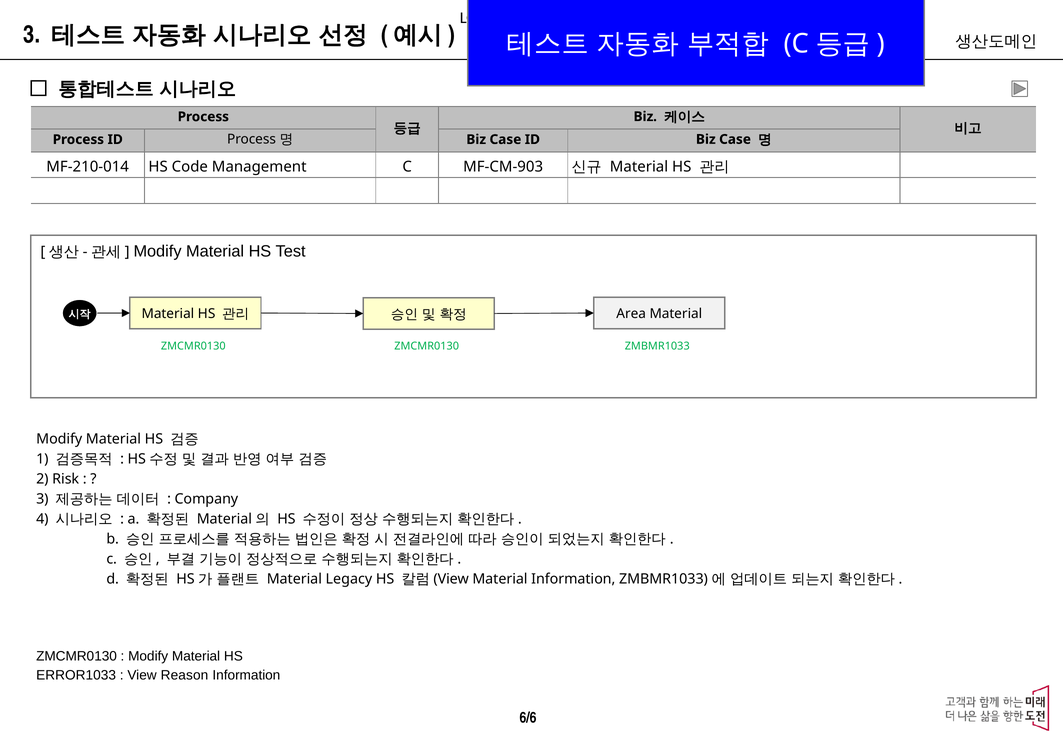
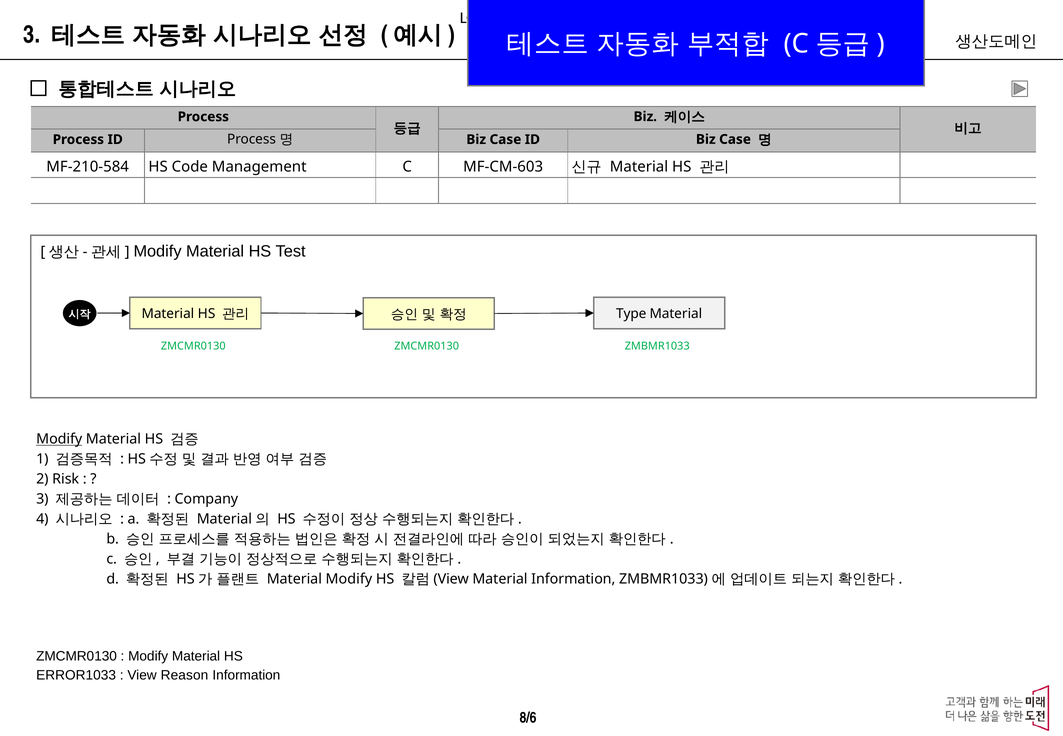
MF-210-014: MF-210-014 -> MF-210-584 (88, 167)
MF-CM-903: MF-CM-903 -> MF-CM-603 (503, 167)
Area: Area -> Type (631, 314)
Modify underline: none -> present (59, 439)
Material Legacy: Legacy -> Modify (349, 579)
6/6: 6/6 -> 8/6 (528, 718)
